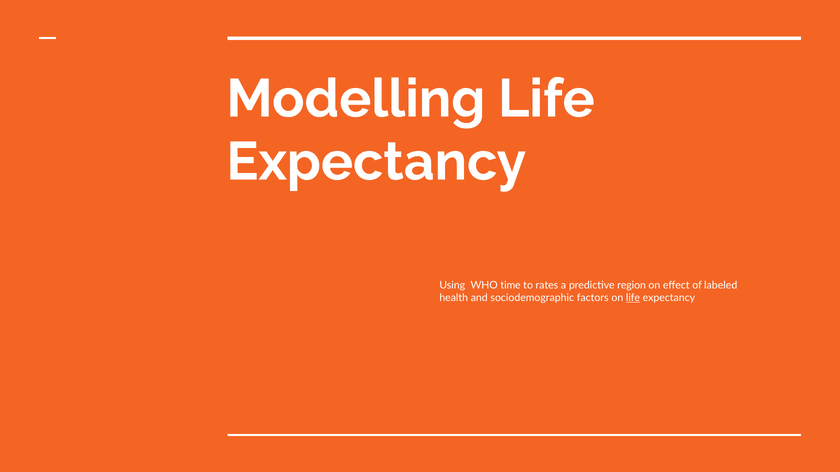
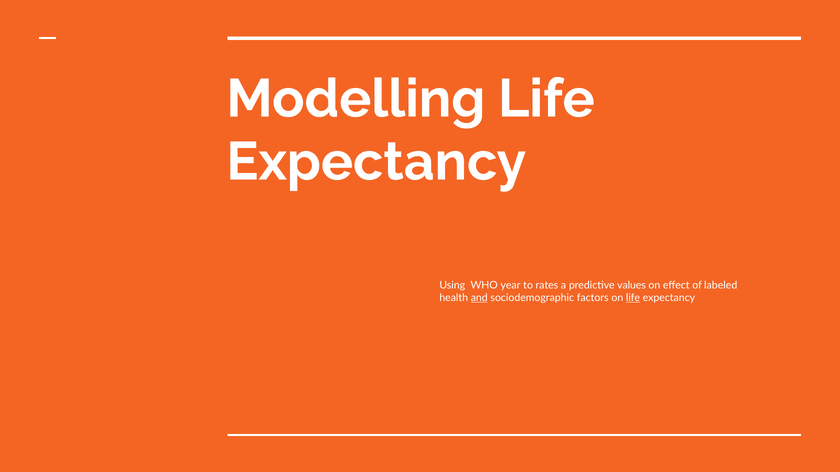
time: time -> year (511, 286)
region: region -> values (632, 286)
and underline: none -> present (479, 298)
